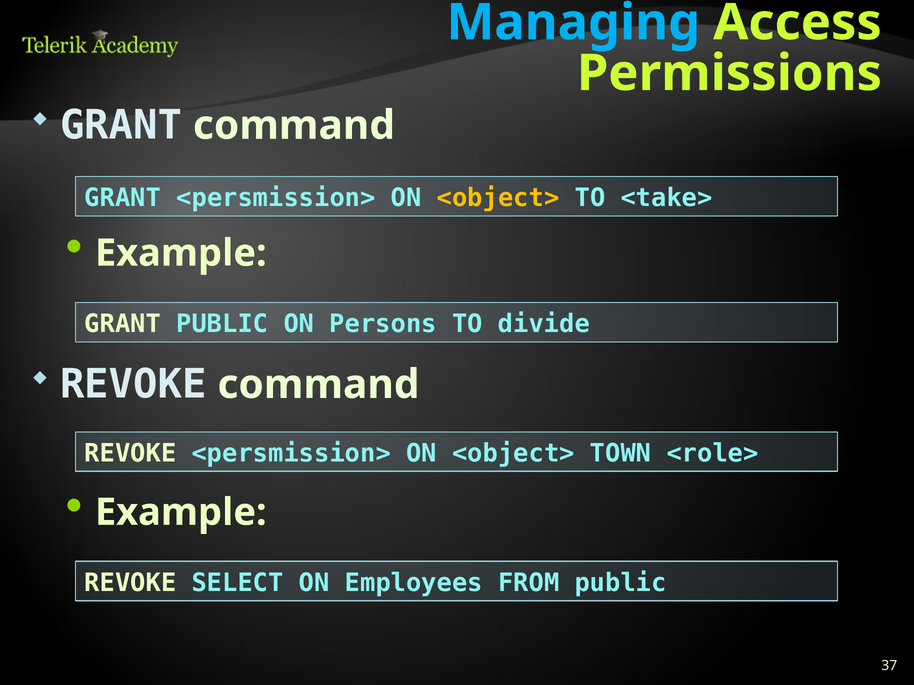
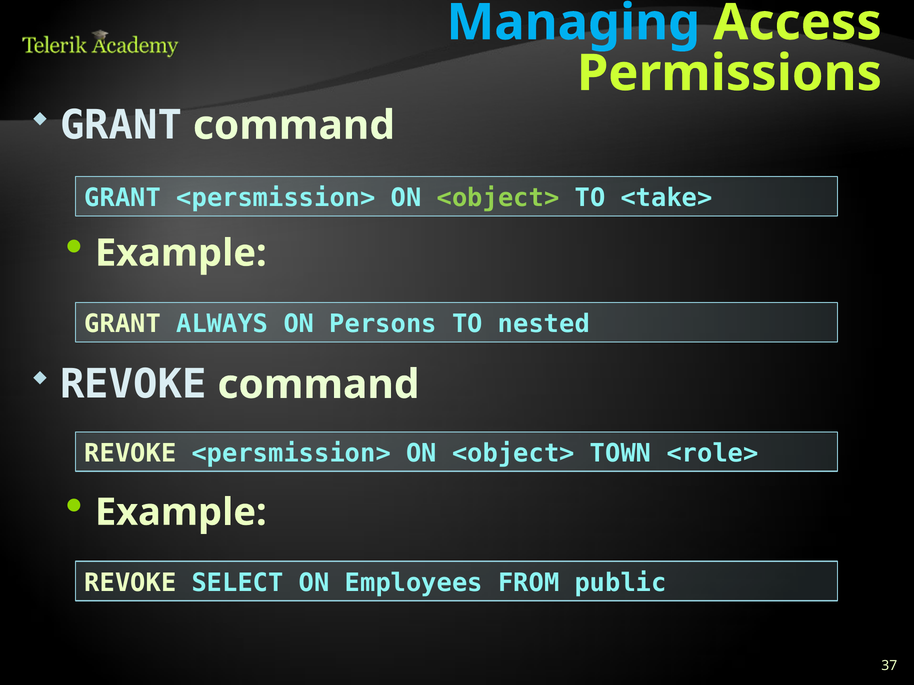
<object> colour: yellow -> light green (498, 198)
GRANT PUBLIC: PUBLIC -> ALWAYS (222, 324)
divide: divide -> nested (544, 324)
